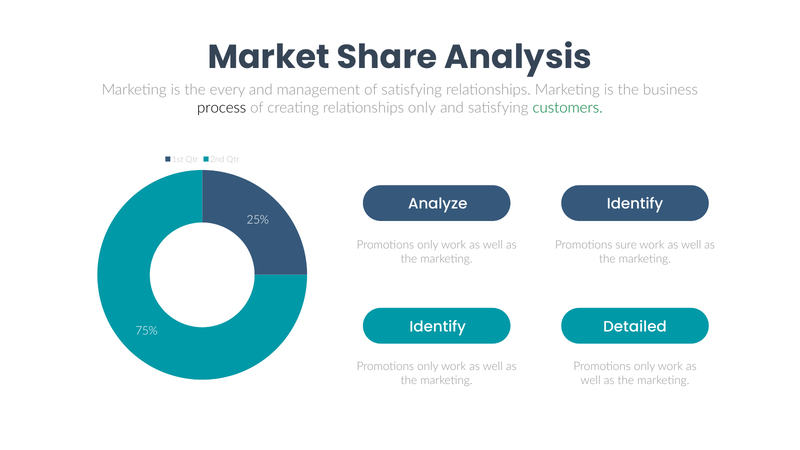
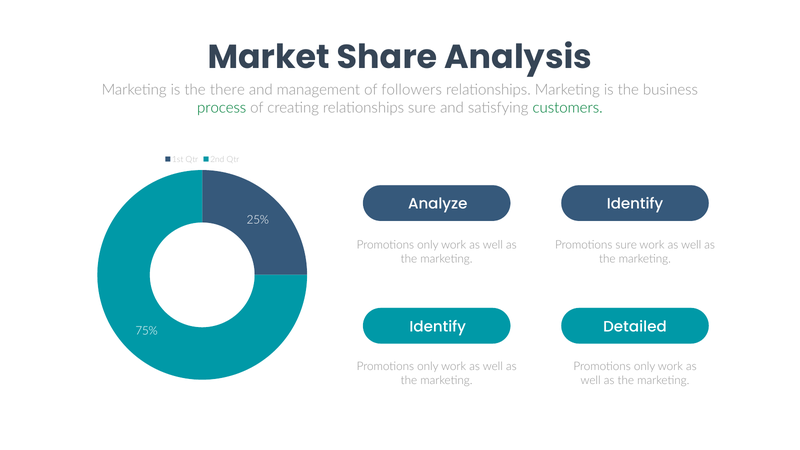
every: every -> there (227, 90)
of satisfying: satisfying -> followers (412, 90)
process colour: black -> green (222, 108)
relationships only: only -> sure (422, 108)
